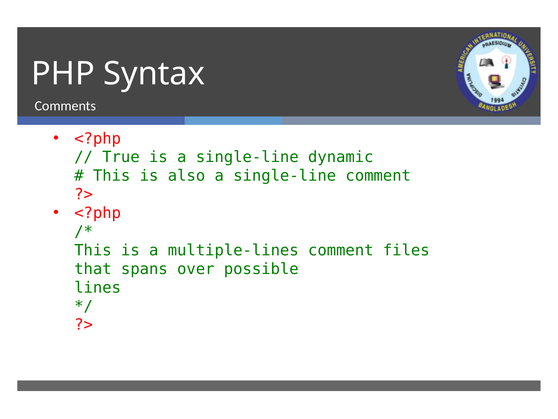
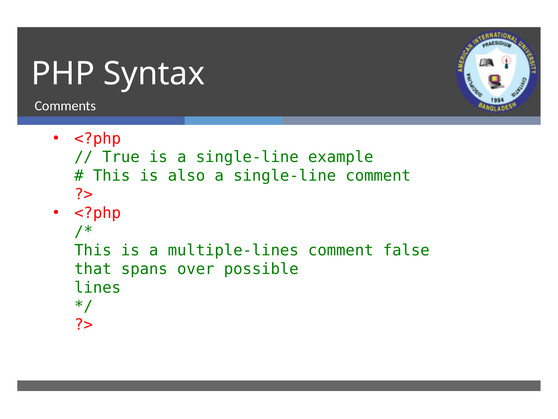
dynamic: dynamic -> example (341, 157)
files: files -> false (406, 250)
